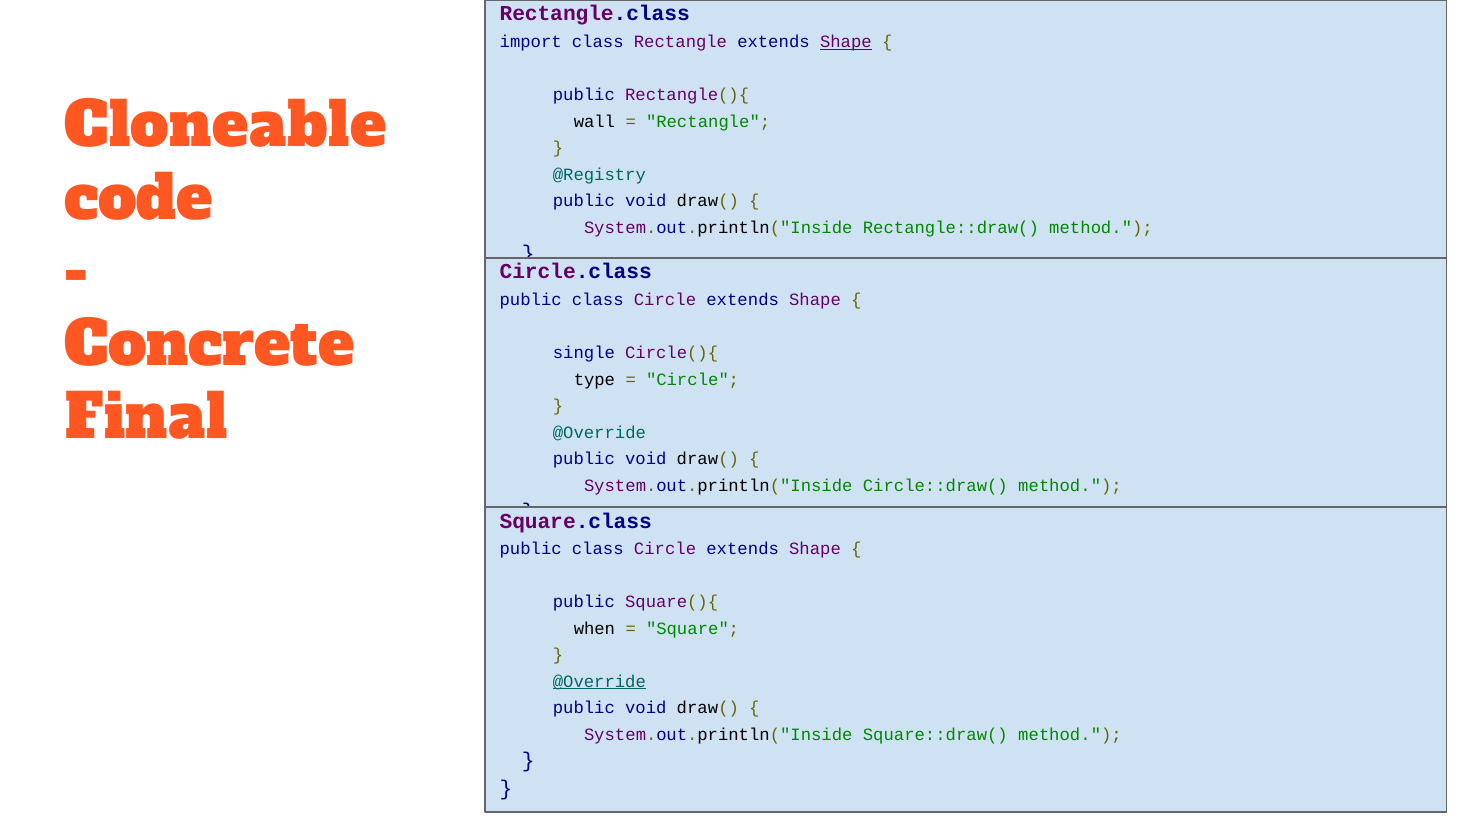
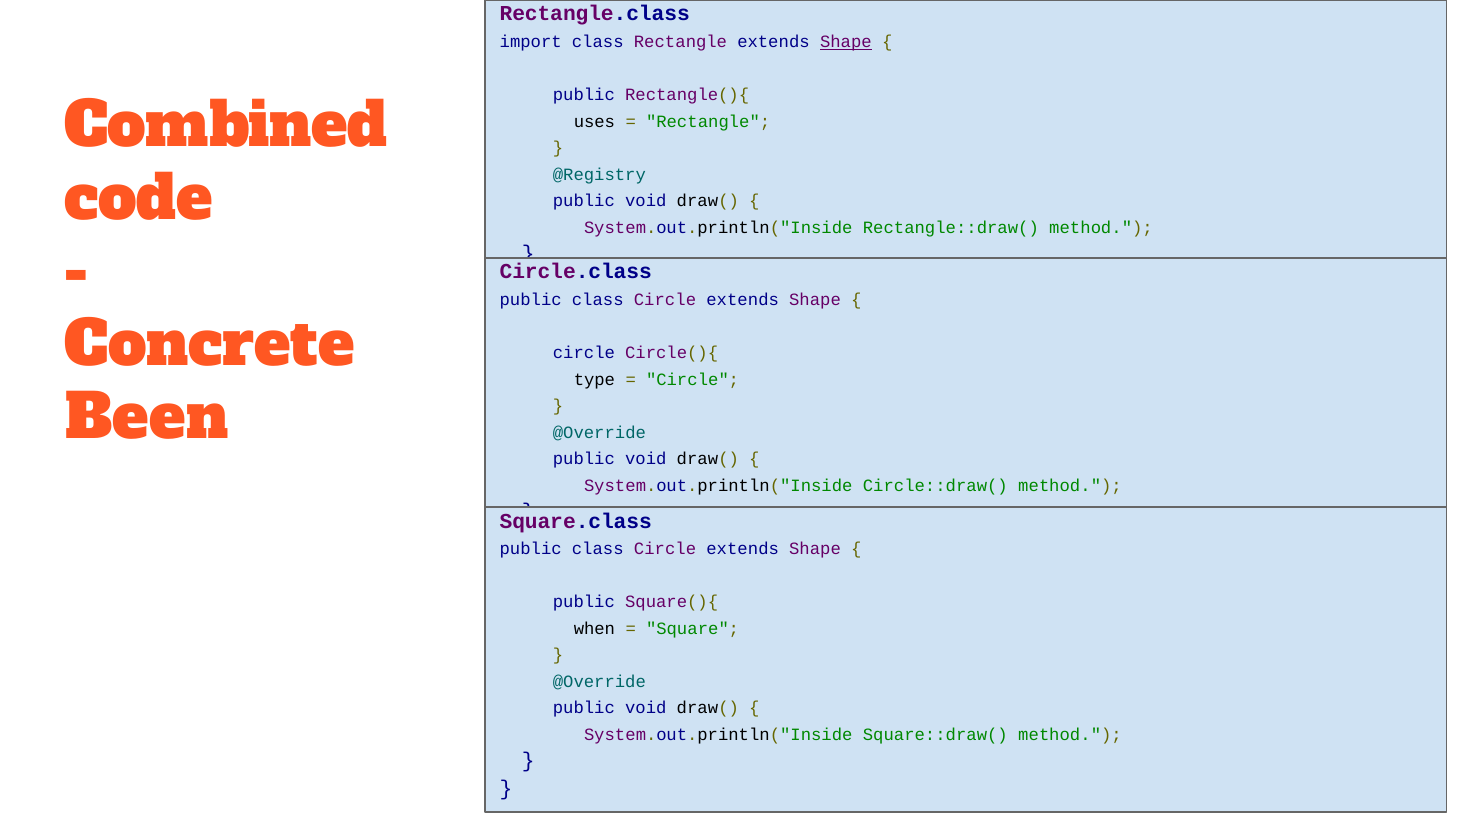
Cloneable: Cloneable -> Combined (226, 126)
wall: wall -> uses (594, 121)
single: single -> circle (584, 353)
Final: Final -> Been (147, 418)
@Override underline: present -> none (599, 681)
